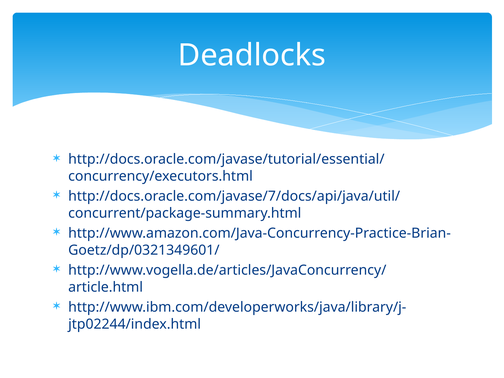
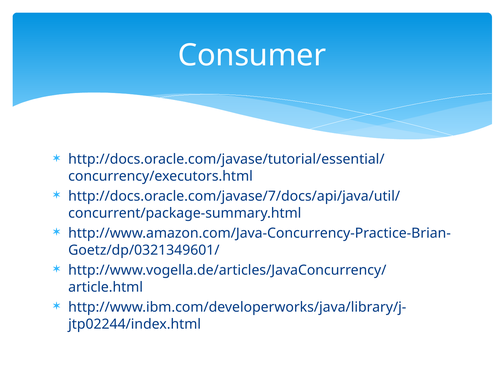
Deadlocks: Deadlocks -> Consumer (252, 55)
